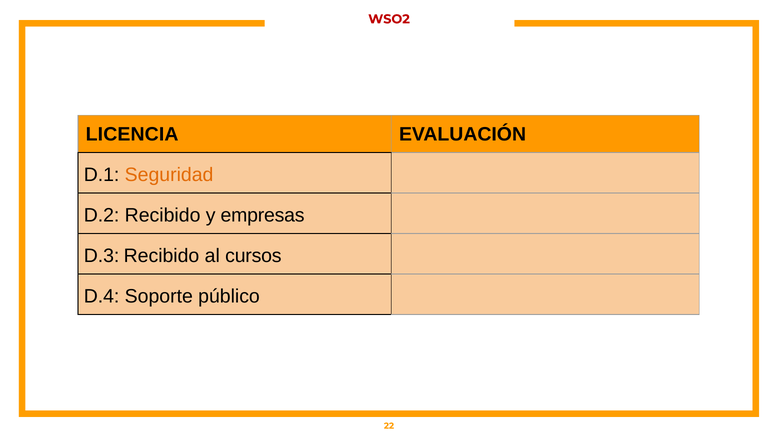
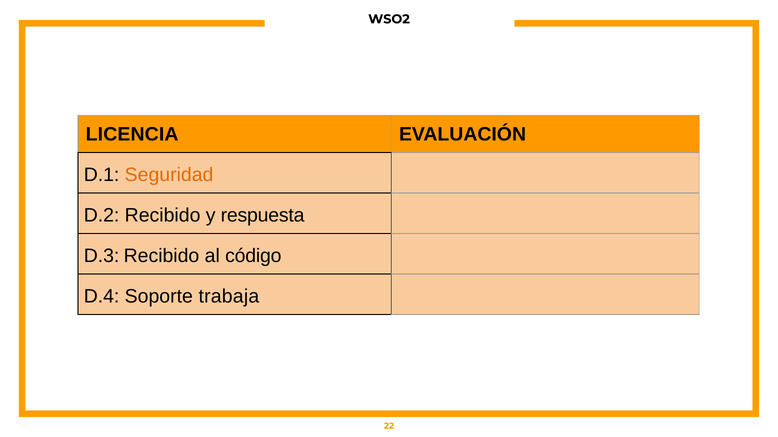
WSO2 colour: red -> black (389, 19)
empresas: empresas -> respuesta (263, 215)
cursos: cursos -> código (253, 256)
público: público -> trabaja (229, 297)
